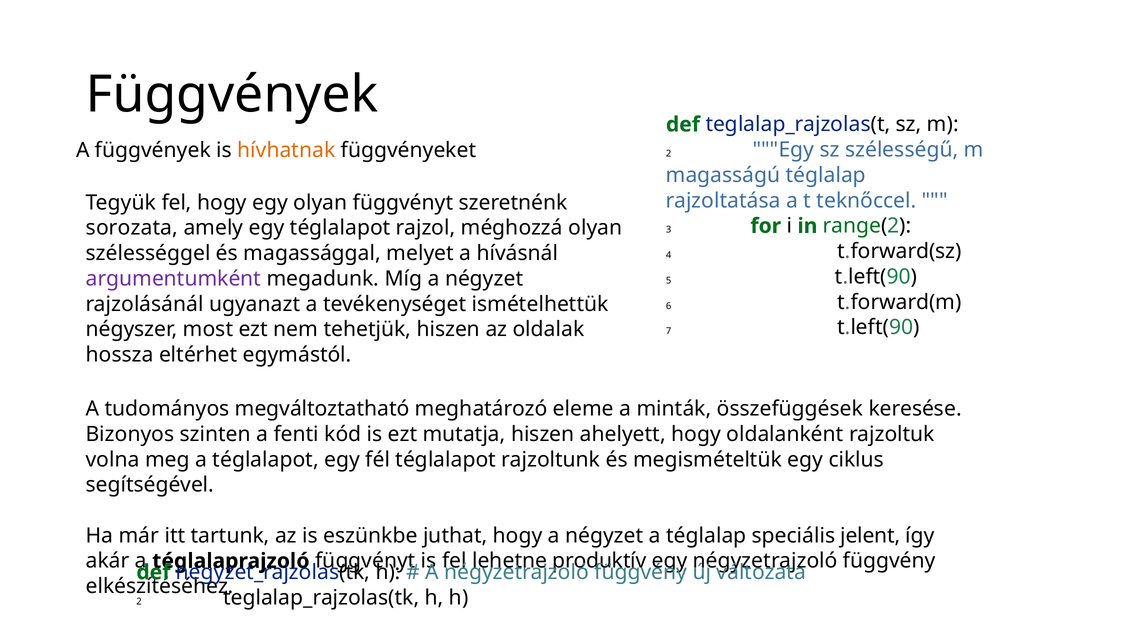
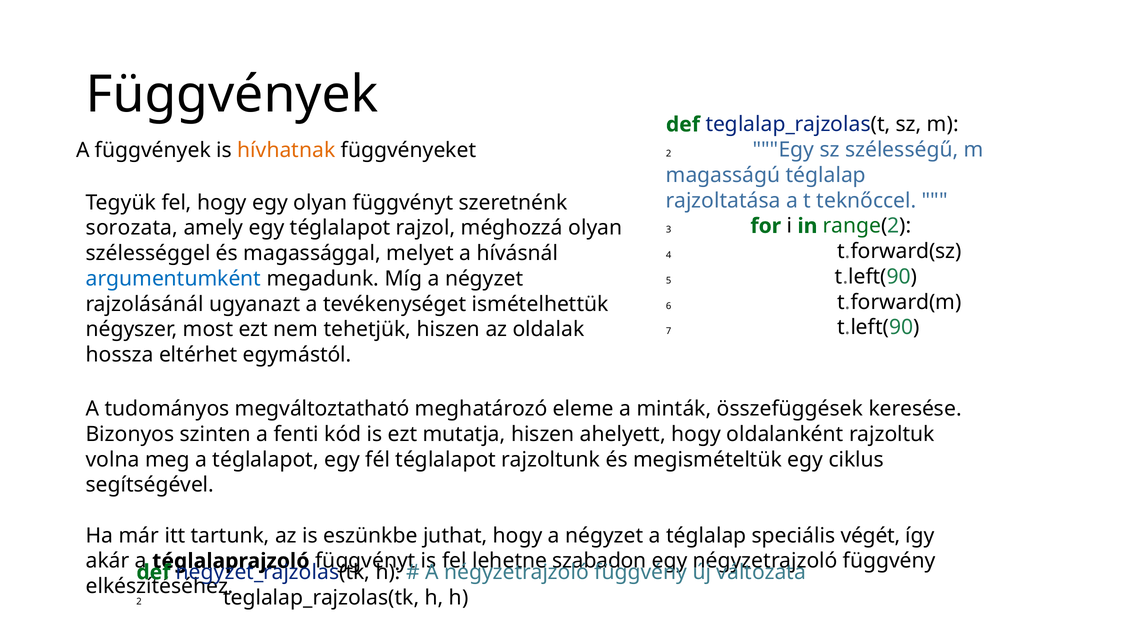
argumentumként colour: purple -> blue (173, 279)
jelent: jelent -> végét (870, 536)
produktív: produktív -> szabadon (599, 561)
